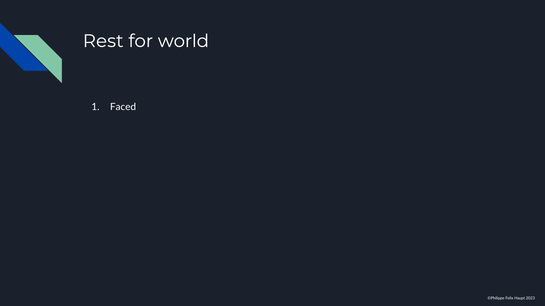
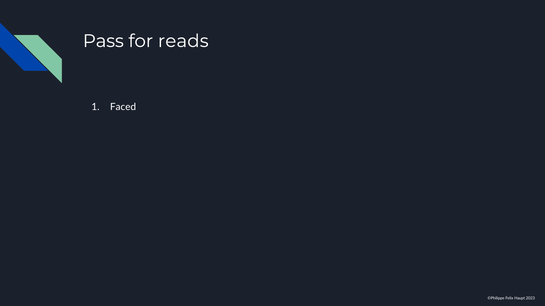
Rest: Rest -> Pass (103, 41)
world: world -> reads (183, 41)
